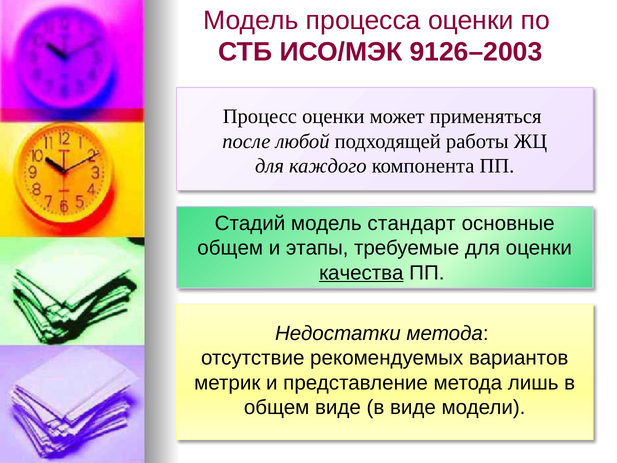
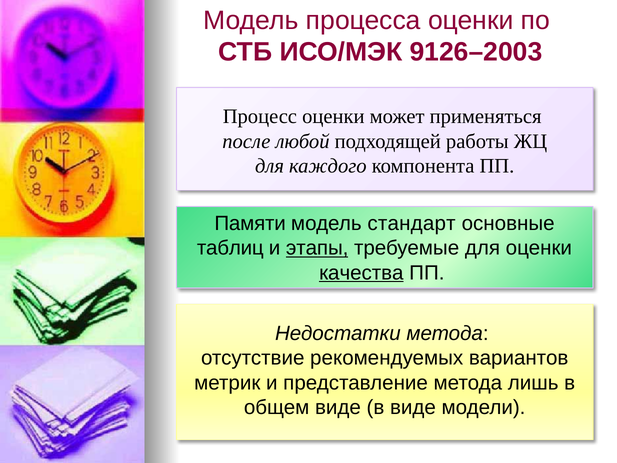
Стадий: Стадий -> Памяти (250, 223)
общем: общем -> таблиц (230, 248)
этапы underline: none -> present (317, 248)
